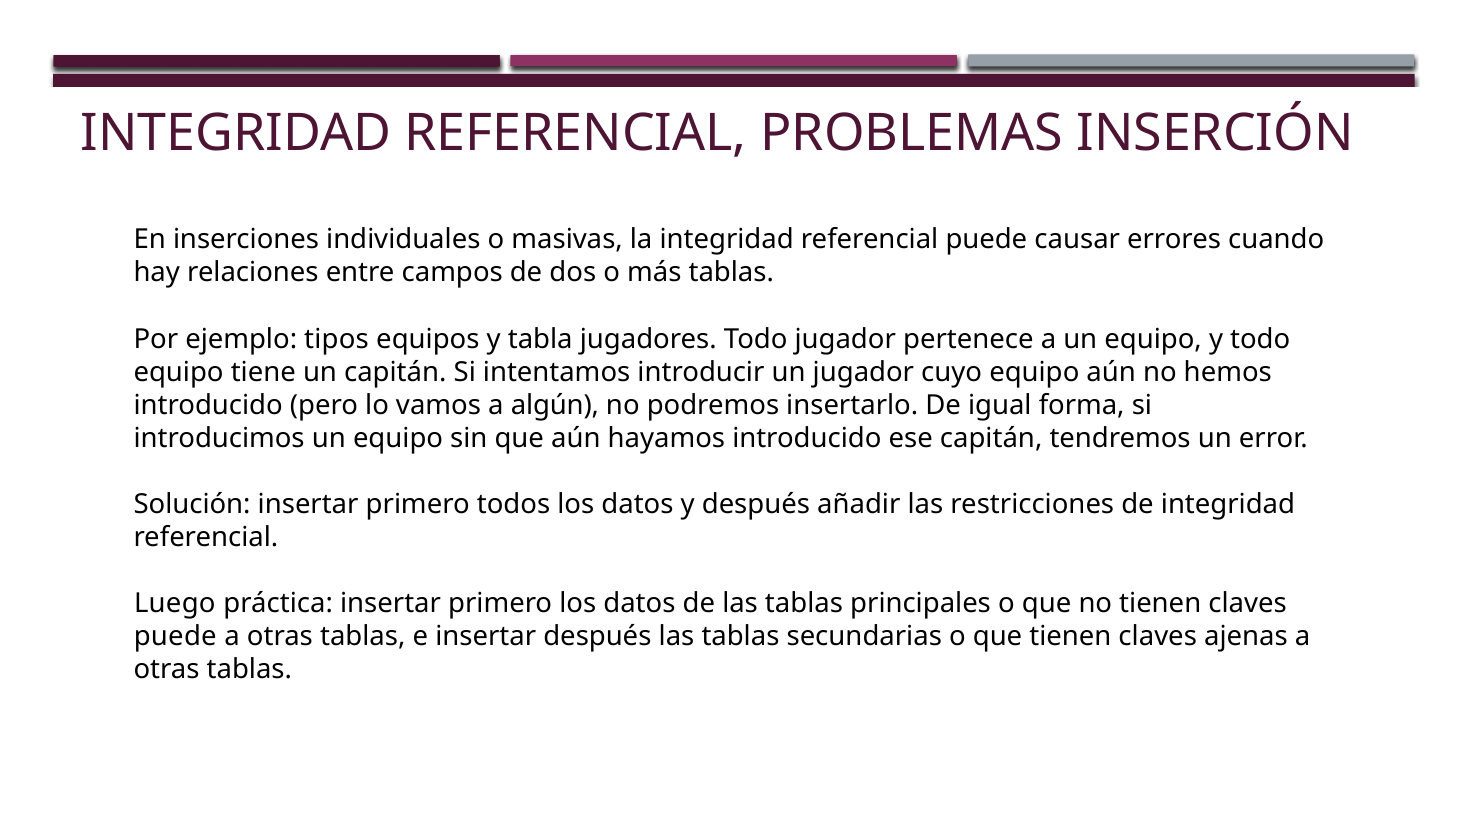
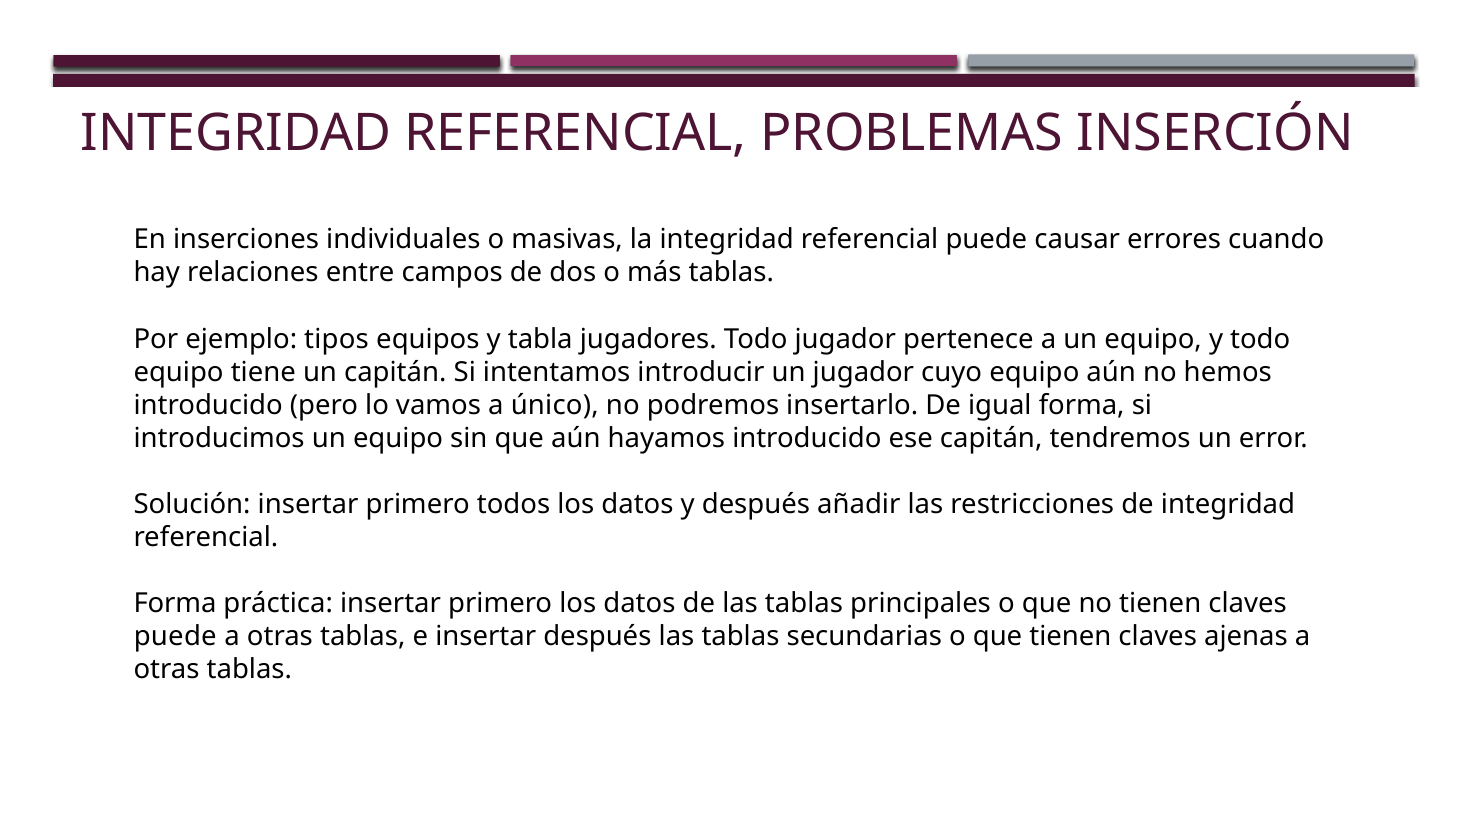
algún: algún -> único (555, 405)
Luego: Luego -> Forma (175, 603)
